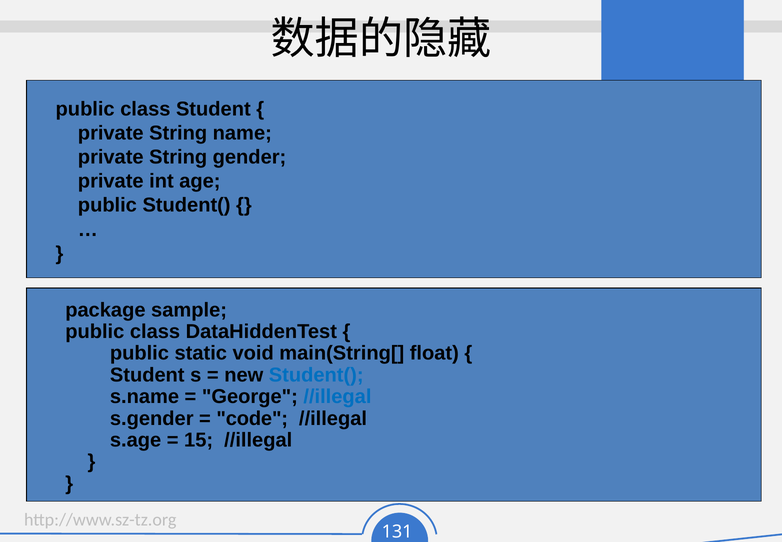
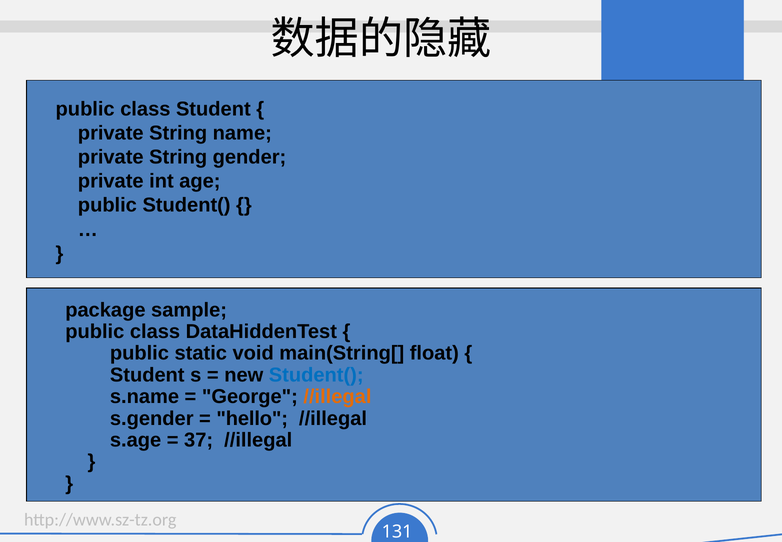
//illegal colour: blue -> orange (337, 396)
code: code -> hello (252, 418)
15: 15 -> 37 (199, 440)
